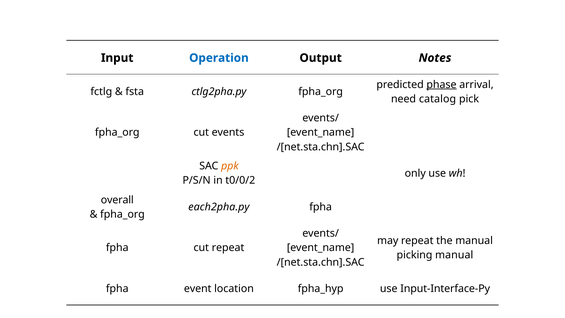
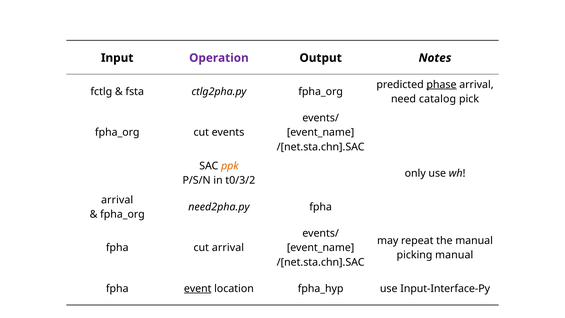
Operation colour: blue -> purple (219, 58)
t0/0/2: t0/0/2 -> t0/3/2 (240, 180)
overall: overall -> arrival (117, 200)
each2pha.py: each2pha.py -> need2pha.py (219, 207)
cut repeat: repeat -> arrival (228, 248)
event underline: none -> present (198, 288)
